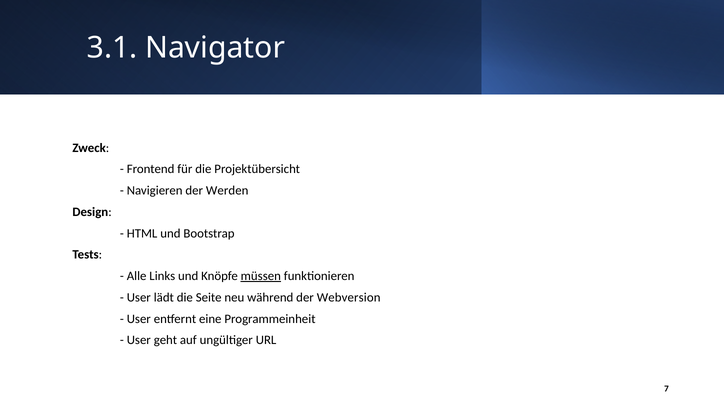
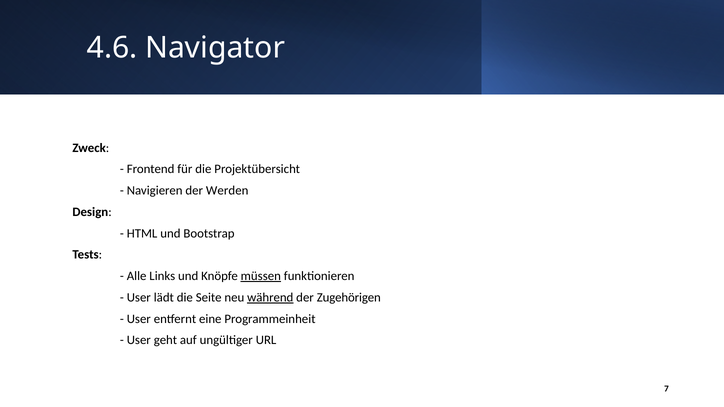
3.1: 3.1 -> 4.6 (112, 48)
während underline: none -> present (270, 298)
Webversion: Webversion -> Zugehörigen (349, 298)
